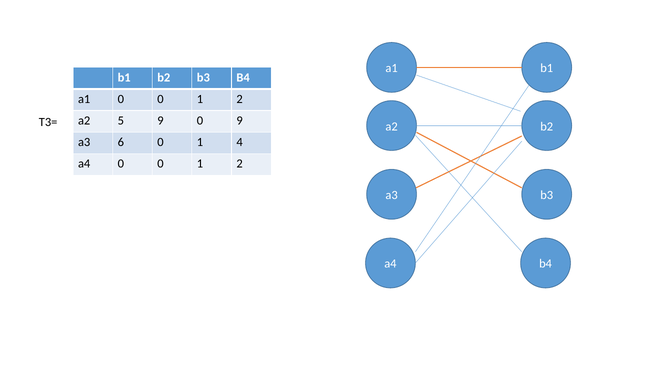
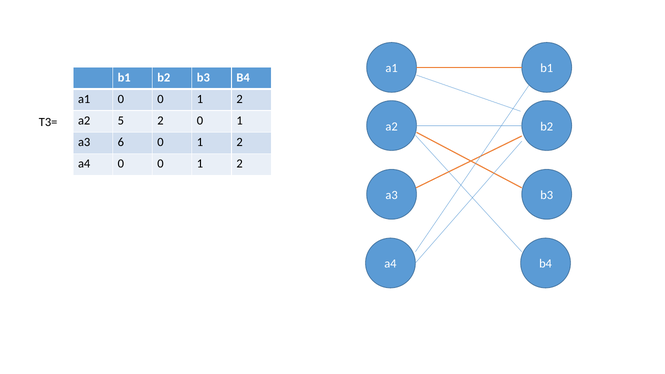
5 9: 9 -> 2 (160, 121)
9: 9 -> 1 (240, 121)
6 0 1 4: 4 -> 2 (240, 142)
